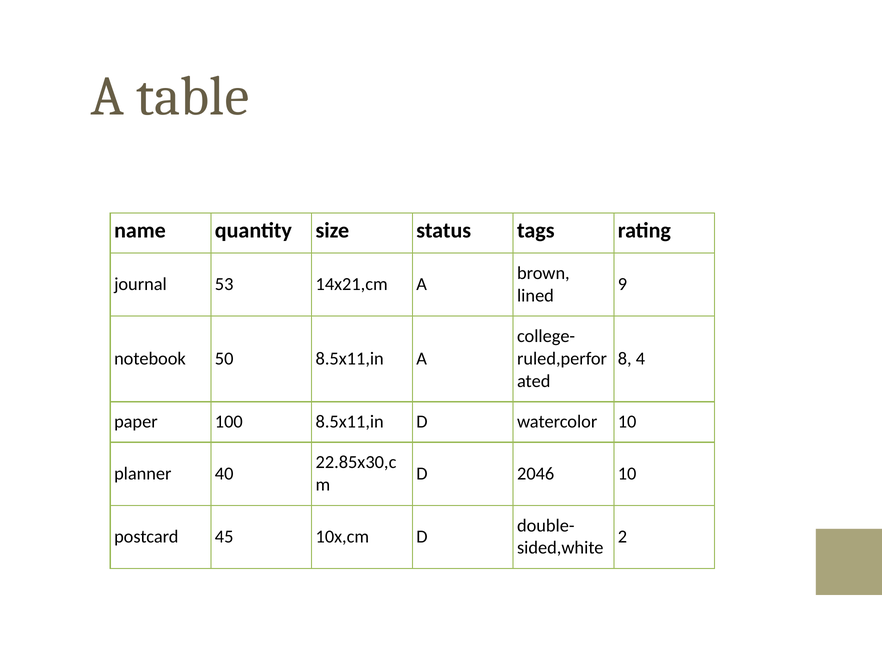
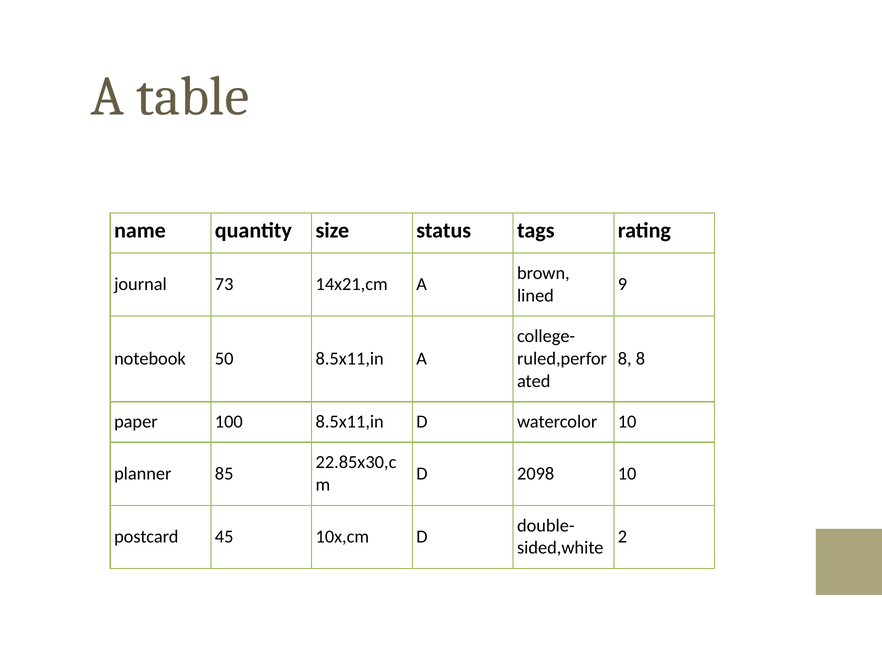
53: 53 -> 73 (224, 285)
8 4: 4 -> 8 (640, 359)
40: 40 -> 85 (224, 474)
2046: 2046 -> 2098 (536, 474)
